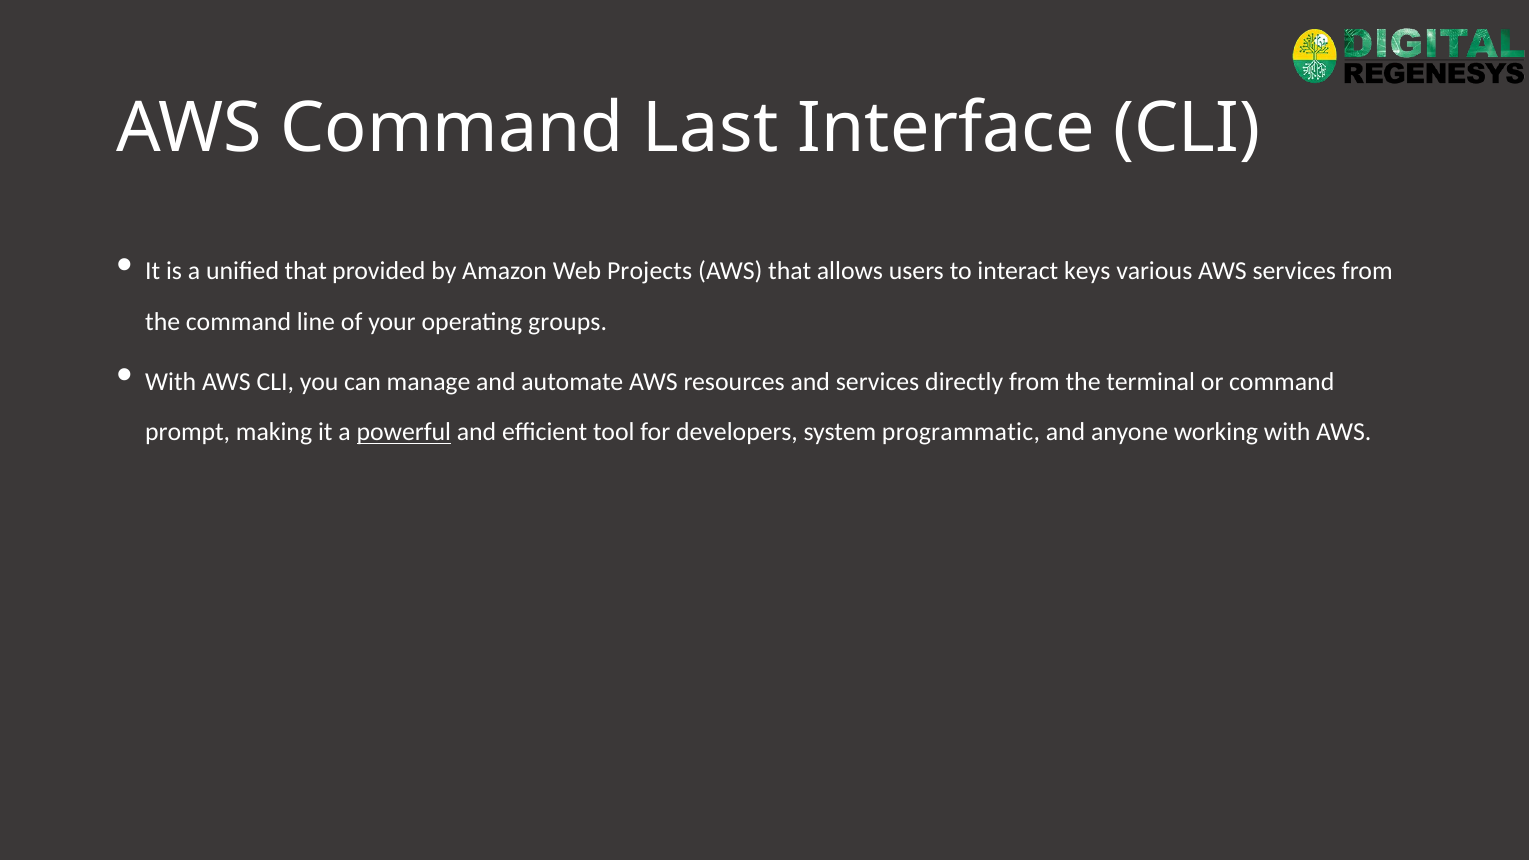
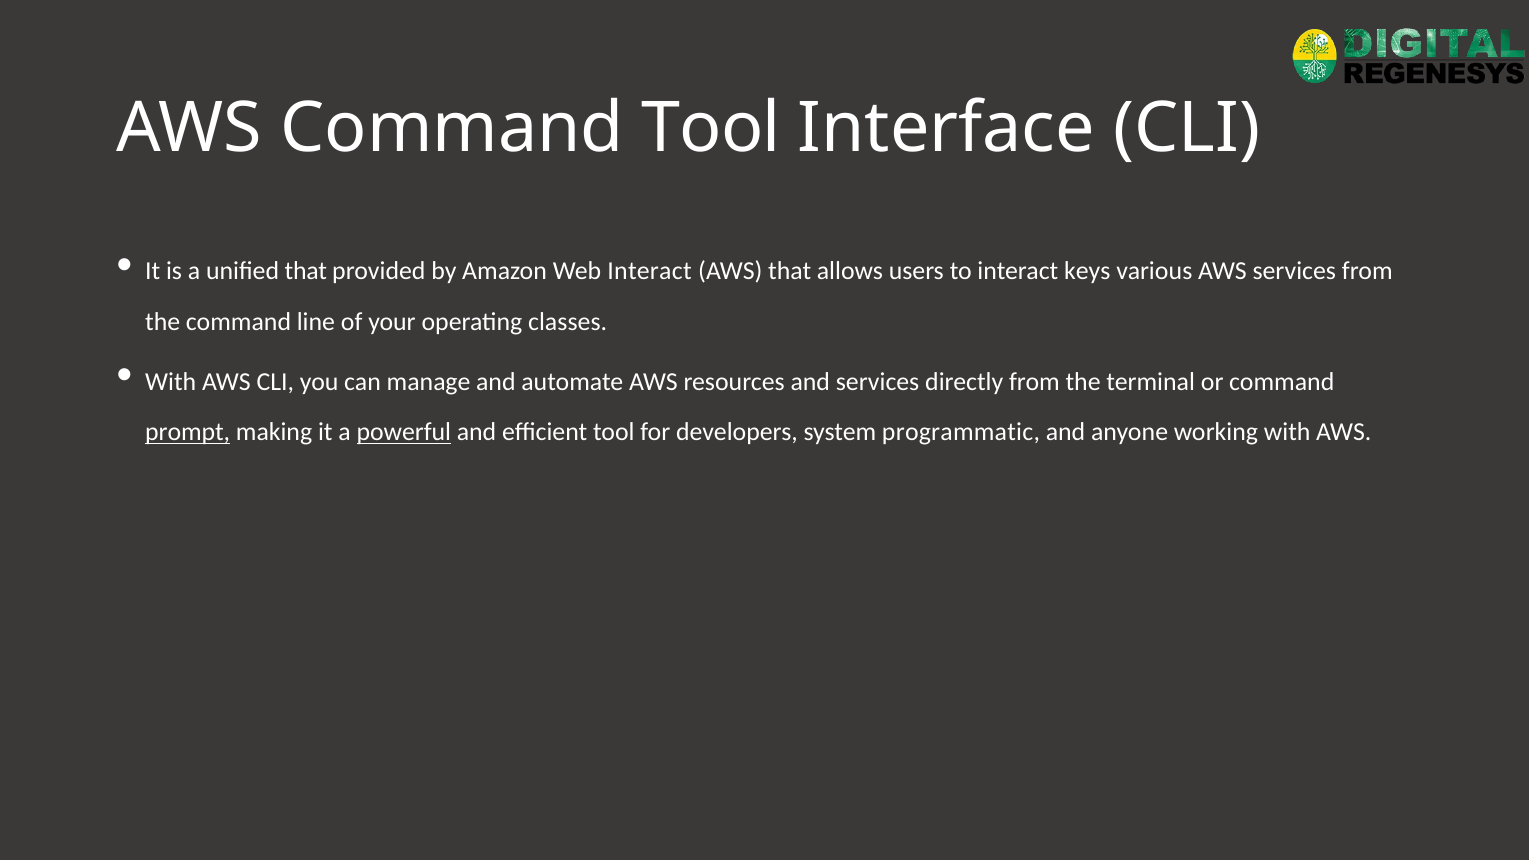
Command Last: Last -> Tool (711, 128)
Web Projects: Projects -> Interact (650, 271)
groups: groups -> classes (568, 322)
prompt underline: none -> present (188, 432)
